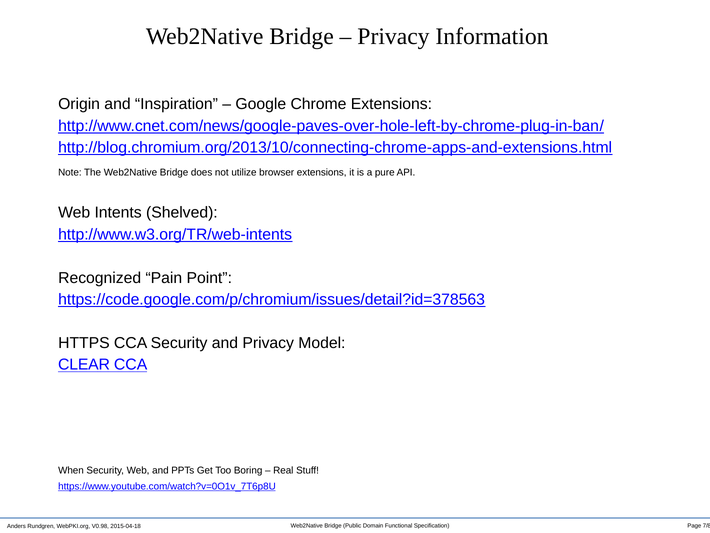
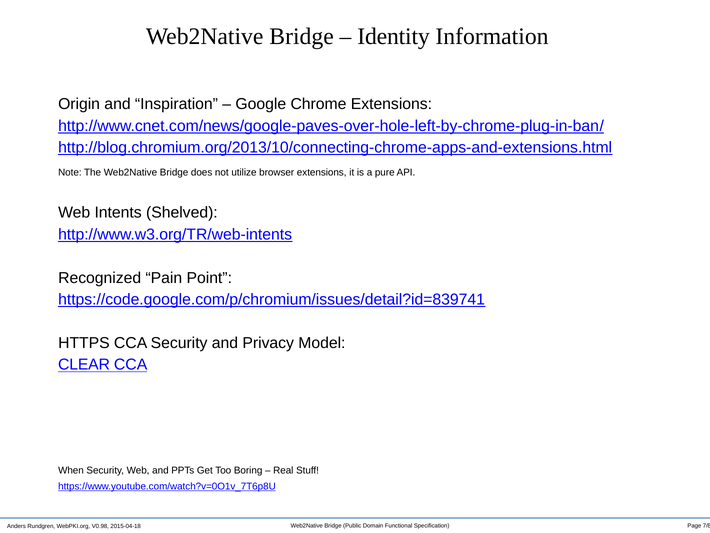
Privacy: Privacy -> Identity (394, 36)
https://code.google.com/p/chromium/issues/detail?id=378563: https://code.google.com/p/chromium/issues/detail?id=378563 -> https://code.google.com/p/chromium/issues/detail?id=839741 (272, 299)
